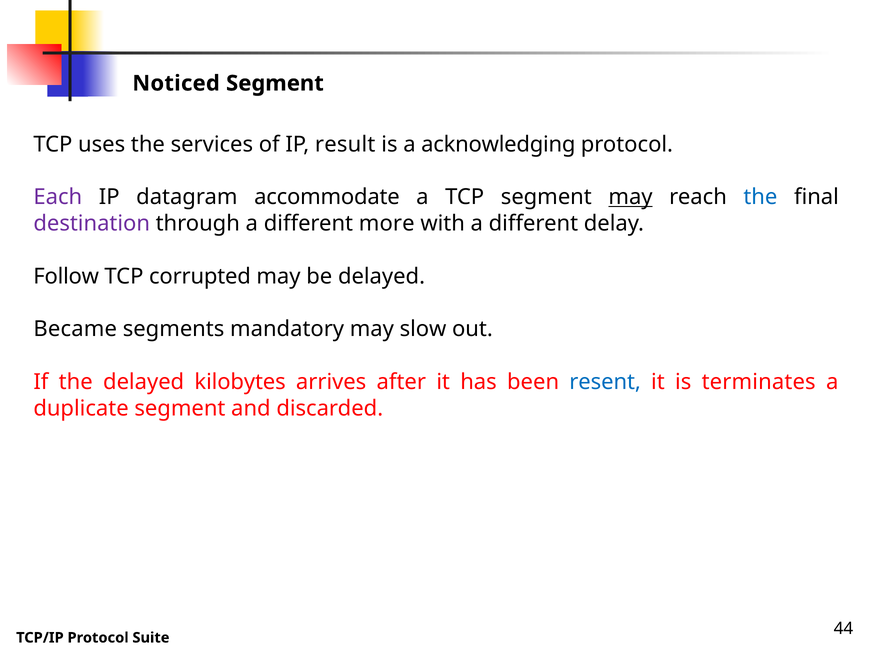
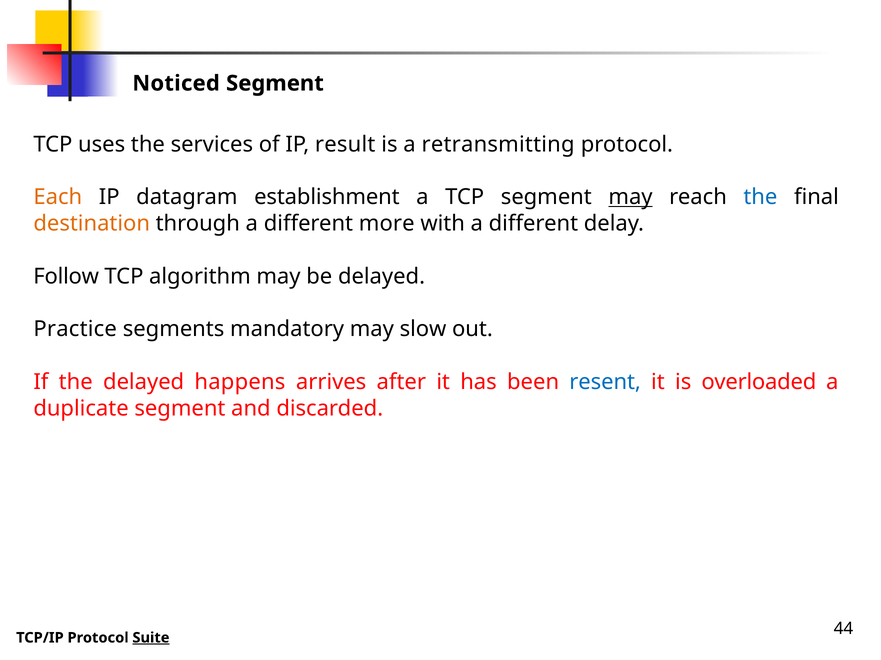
acknowledging: acknowledging -> retransmitting (498, 144)
Each colour: purple -> orange (58, 197)
accommodate: accommodate -> establishment (327, 197)
destination colour: purple -> orange (92, 224)
corrupted: corrupted -> algorithm (200, 277)
Became: Became -> Practice (75, 329)
kilobytes: kilobytes -> happens (240, 382)
terminates: terminates -> overloaded (759, 382)
Suite underline: none -> present (151, 638)
